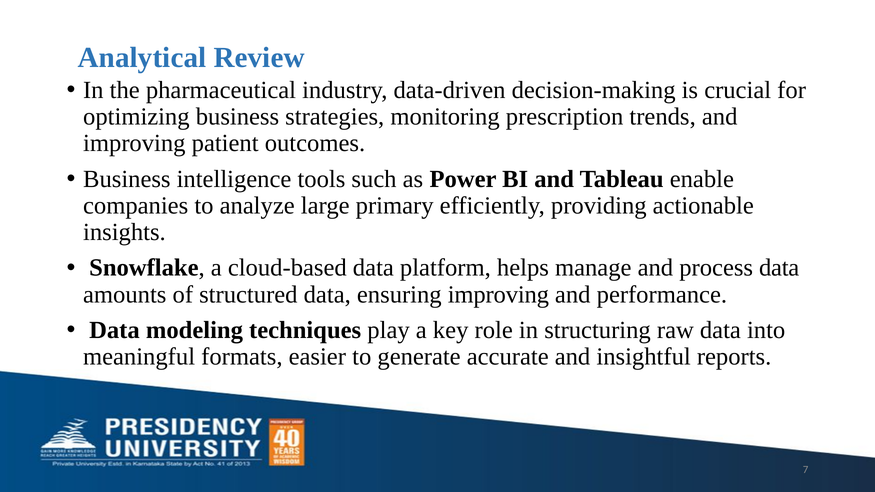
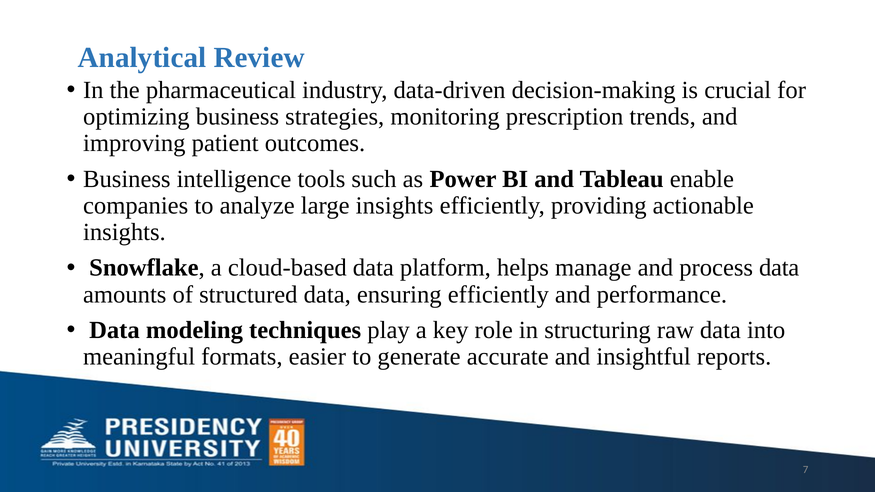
large primary: primary -> insights (395, 206)
ensuring improving: improving -> efficiently (498, 295)
